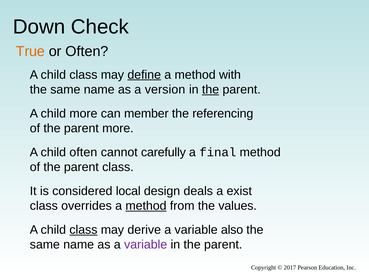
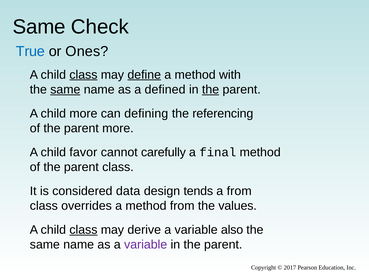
Down: Down -> Same (39, 27)
True colour: orange -> blue (30, 51)
or Often: Often -> Ones (87, 51)
class underline: none -> present (83, 75)
same underline: none -> present (65, 89)
version: version -> defined (165, 89)
member: member -> defining (146, 113)
child often: often -> favor (83, 152)
local: local -> data (128, 191)
deals: deals -> tends (198, 191)
a exist: exist -> from (239, 191)
method underline: present -> none (146, 206)
